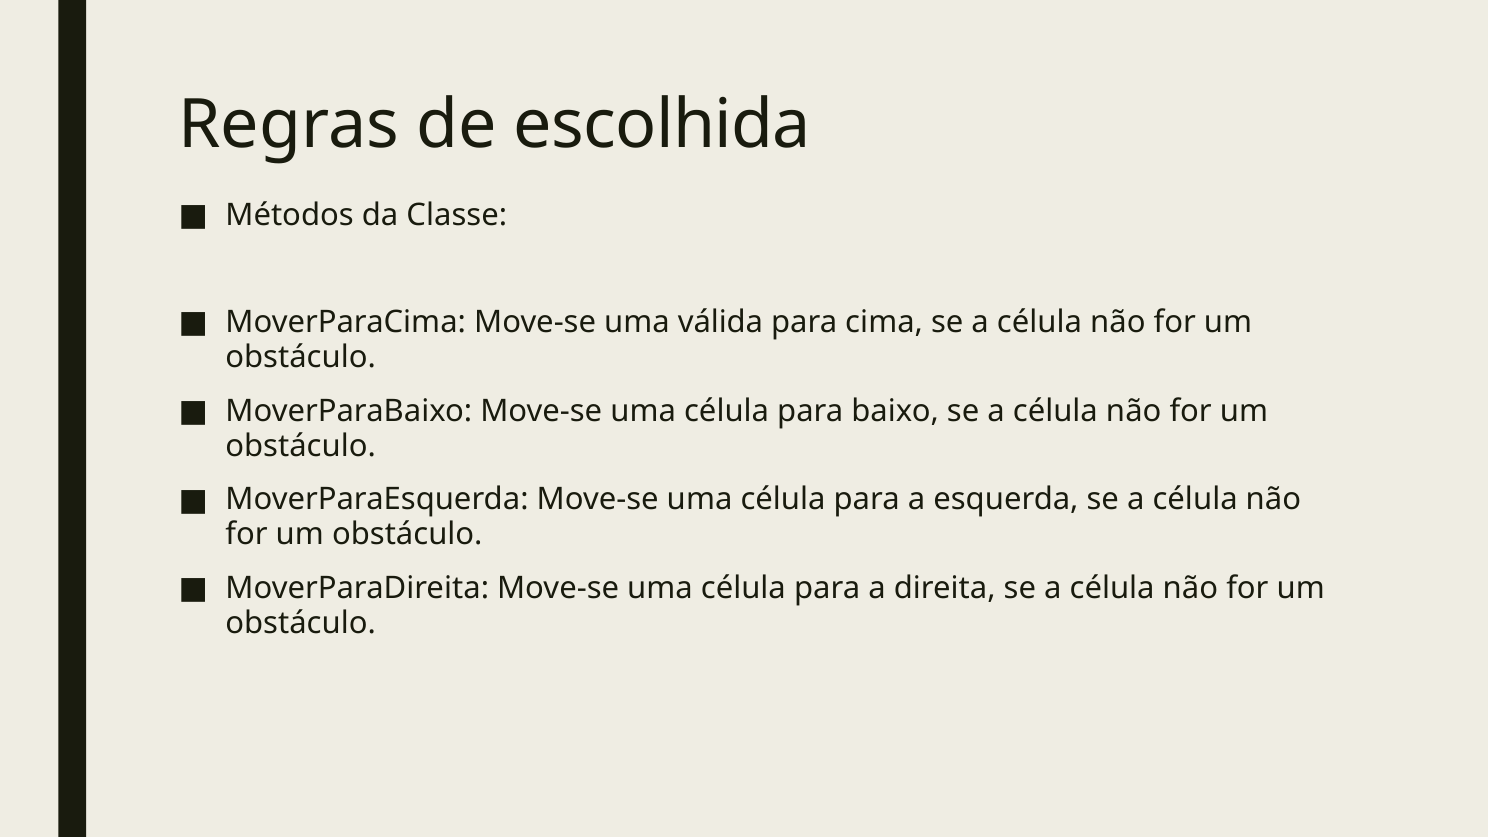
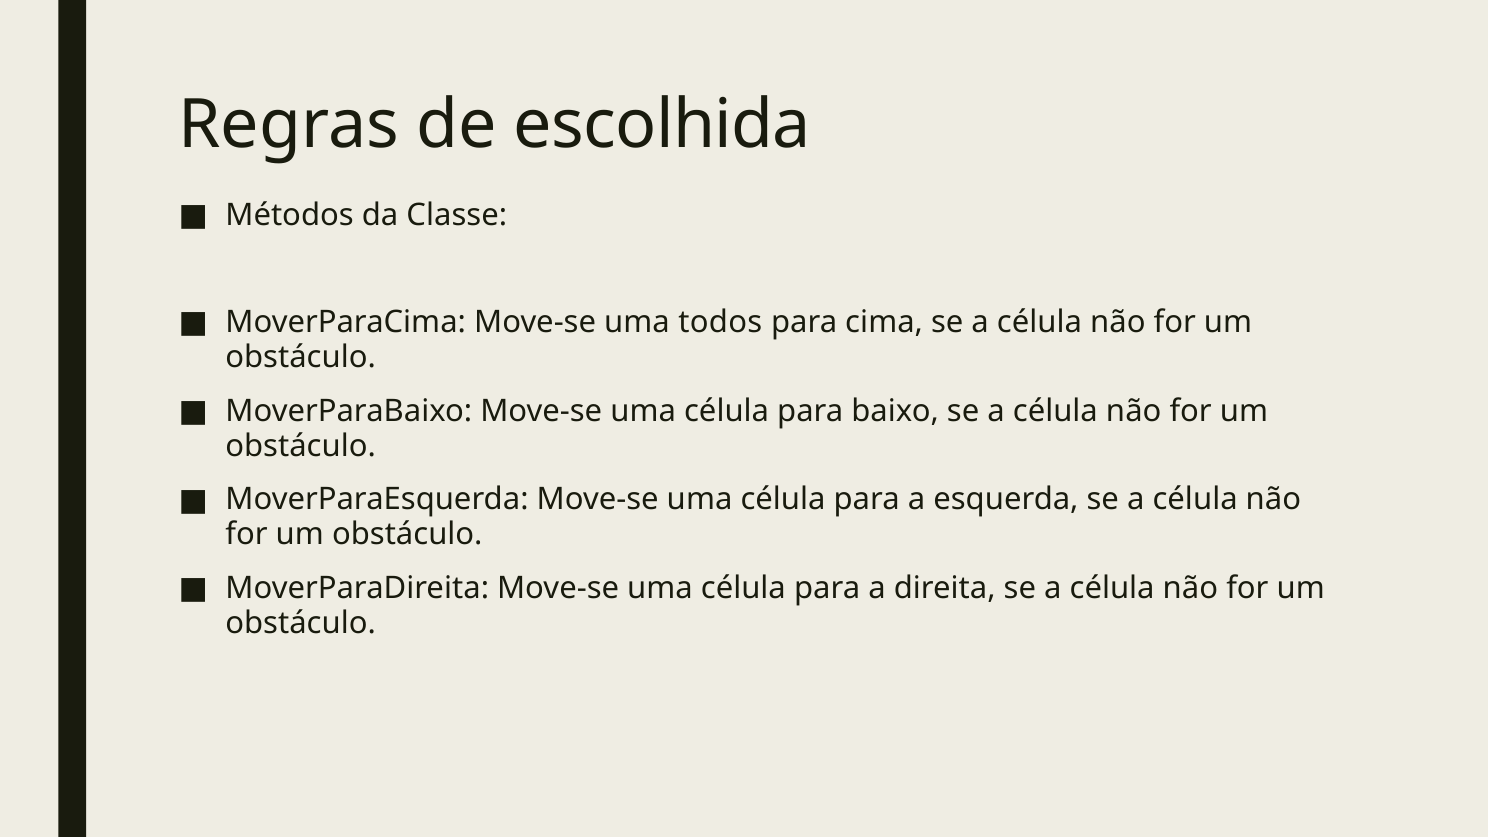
válida: válida -> todos (720, 322)
